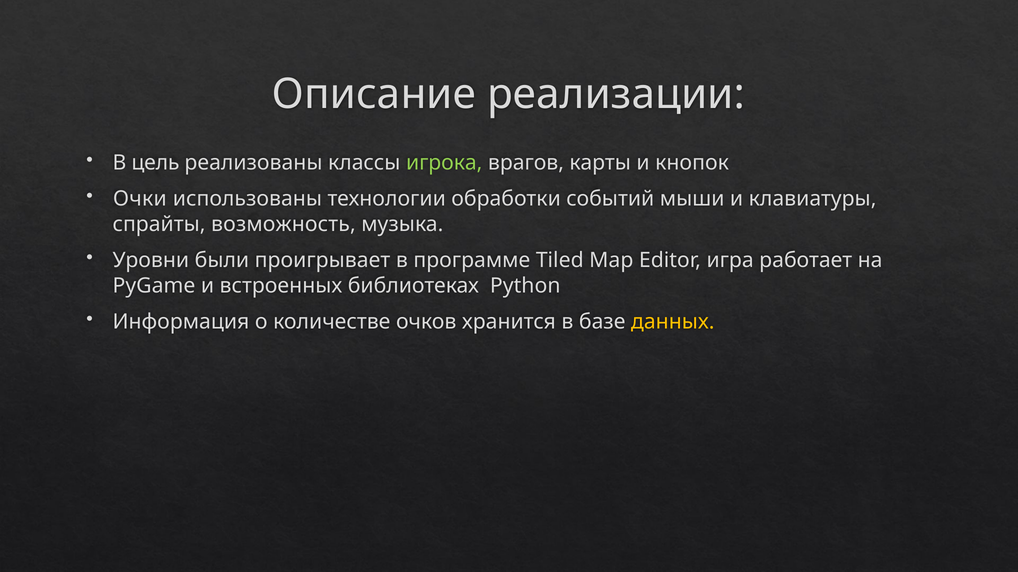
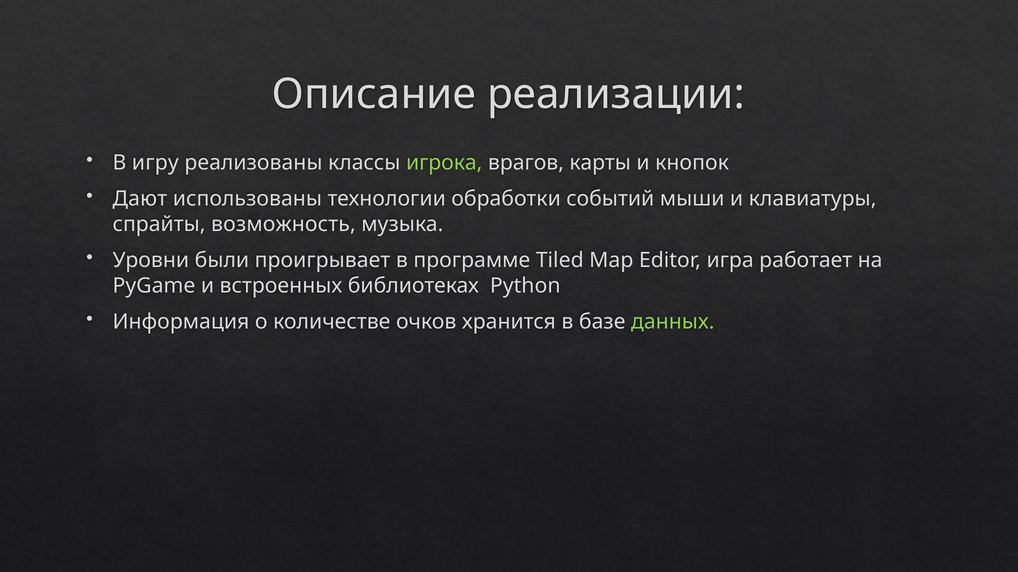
цель: цель -> игру (155, 163)
Очки: Очки -> Дают (140, 199)
данных colour: yellow -> light green (673, 322)
